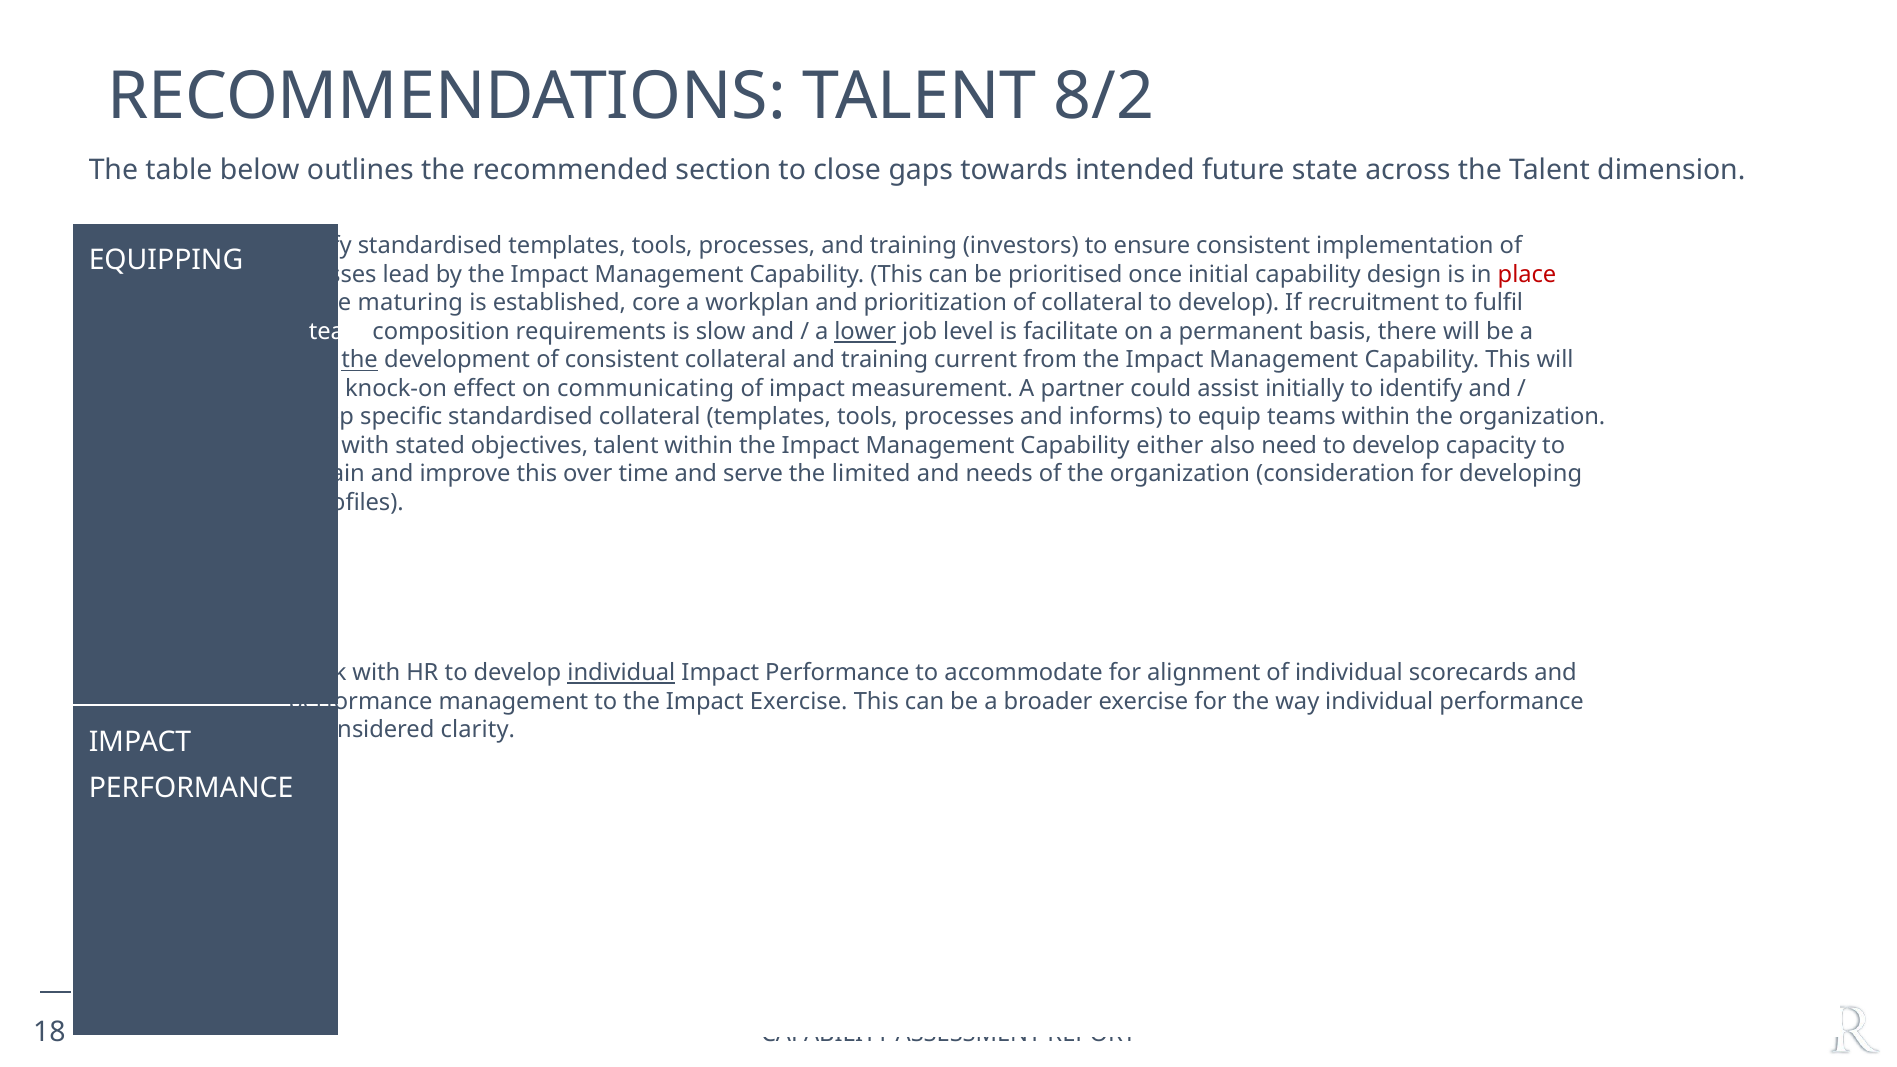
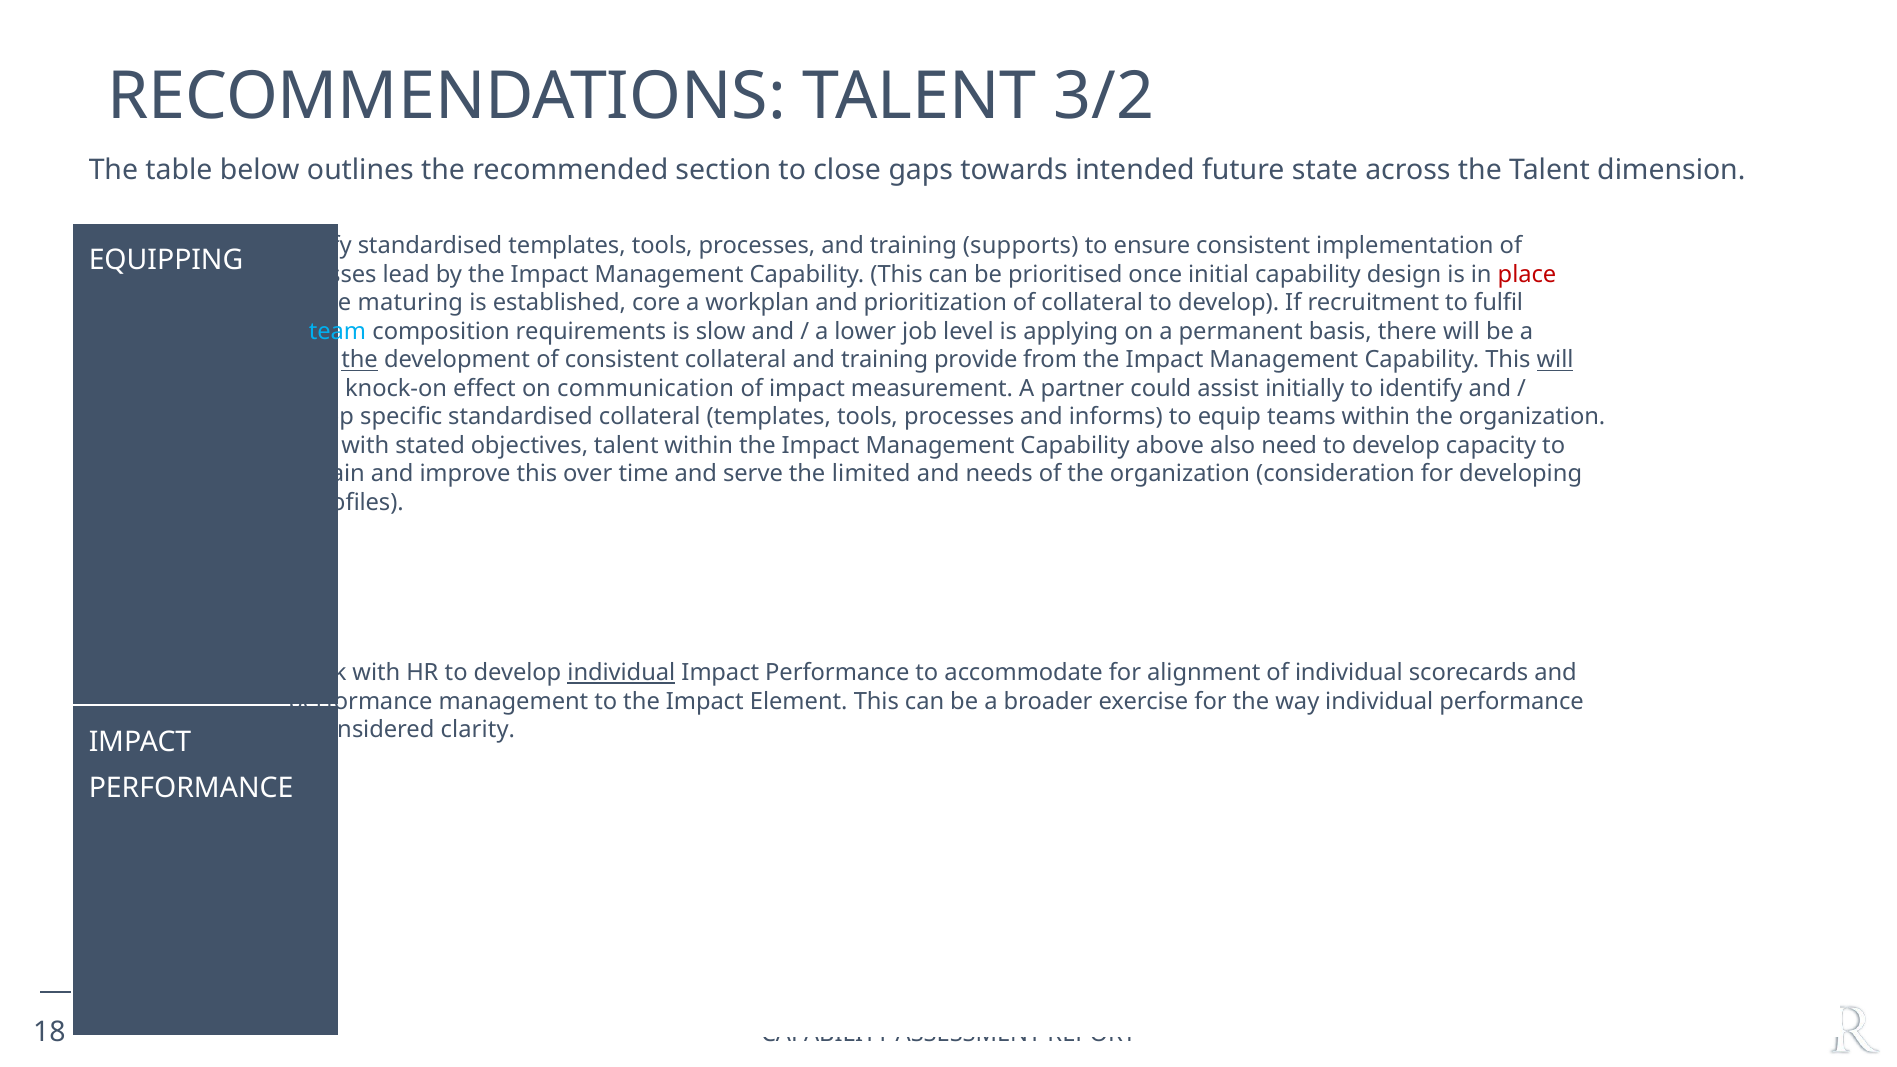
8/2: 8/2 -> 3/2 (1104, 97)
investors: investors -> supports (1021, 246)
team colour: white -> light blue (338, 332)
lower underline: present -> none (865, 332)
facilitate: facilitate -> applying (1071, 332)
current: current -> provide (976, 360)
will underline: none -> present (1555, 360)
communicating: communicating -> communication (646, 389)
either: either -> above (1170, 446)
Impact Exercise: Exercise -> Element (799, 702)
